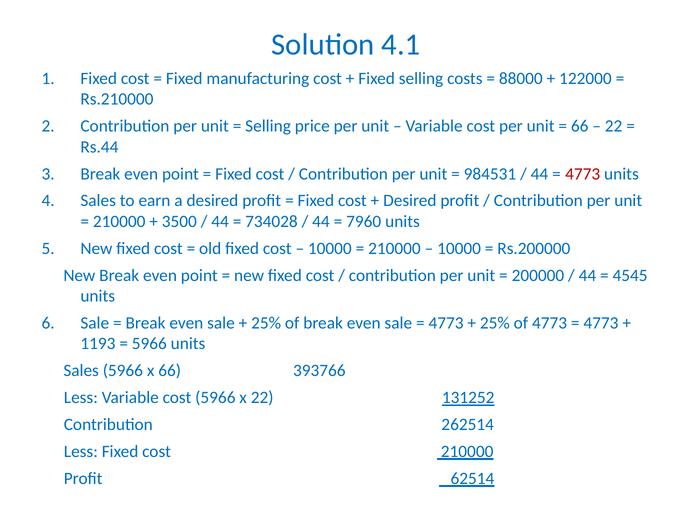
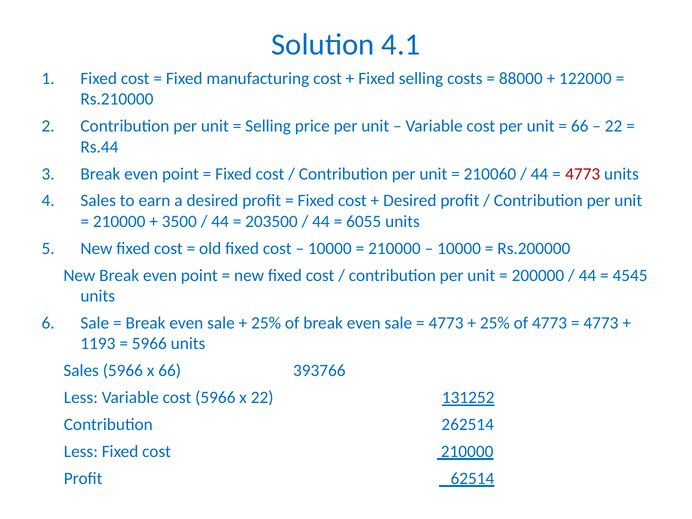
984531: 984531 -> 210060 (490, 174)
734028: 734028 -> 203500 (271, 222)
7960: 7960 -> 6055 (364, 222)
